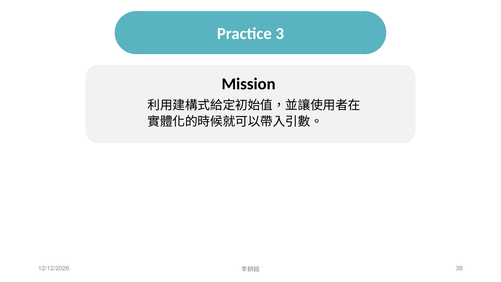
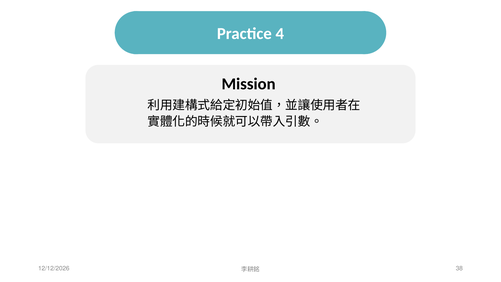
3: 3 -> 4 (280, 34)
